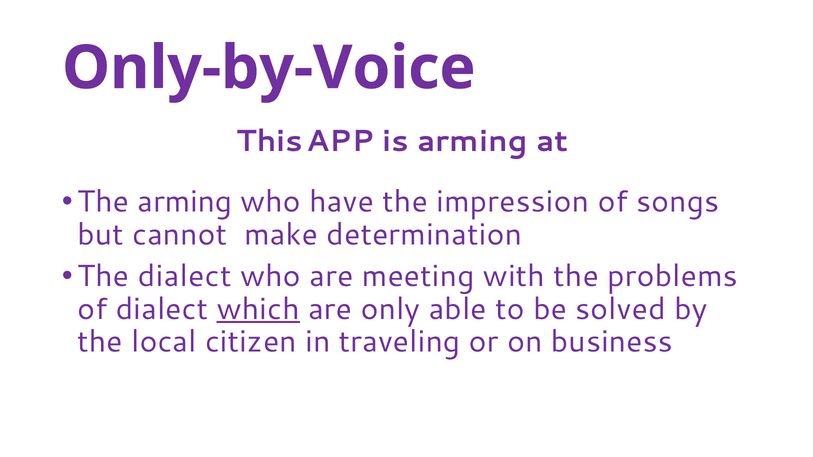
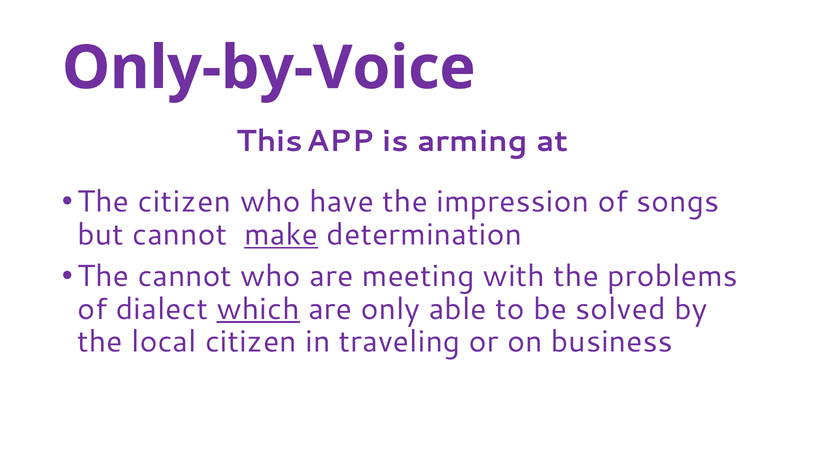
The arming: arming -> citizen (185, 202)
make underline: none -> present (281, 235)
The dialect: dialect -> cannot (185, 276)
